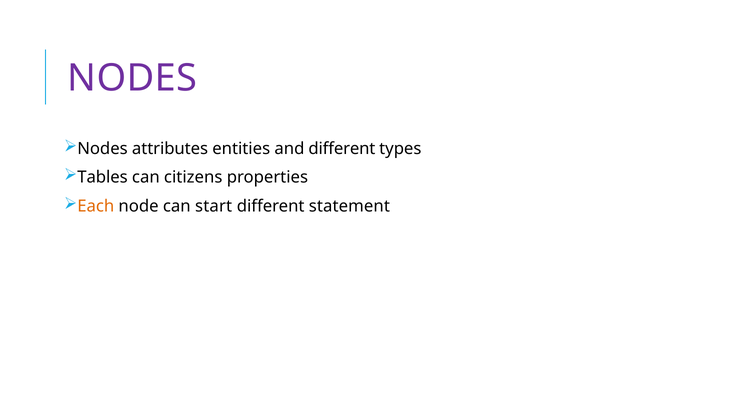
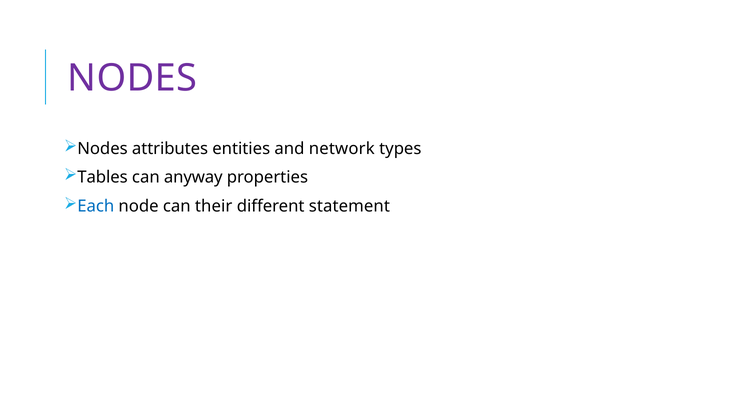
and different: different -> network (342, 149)
citizens: citizens -> anyway (193, 177)
Each colour: orange -> blue (96, 206)
start: start -> their (214, 206)
